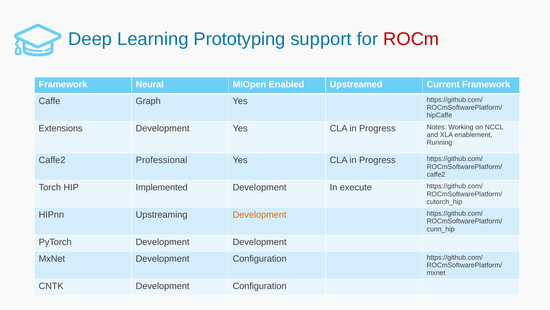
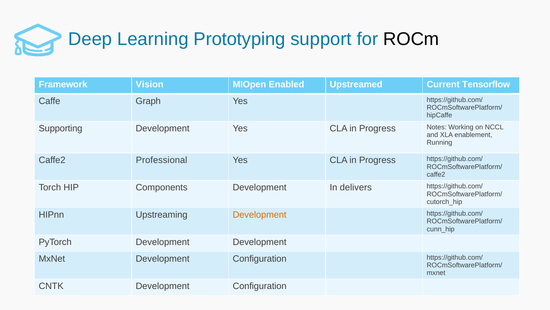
ROCm colour: red -> black (411, 39)
Neural: Neural -> Vision (150, 84)
Current Framework: Framework -> Tensorflow (486, 84)
Extensions: Extensions -> Supporting (61, 128)
Implemented: Implemented -> Components (162, 187)
execute: execute -> delivers (356, 187)
